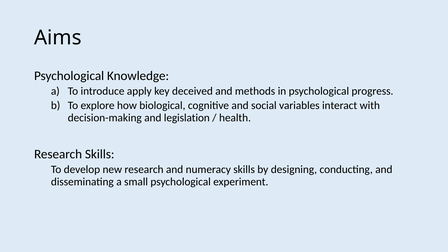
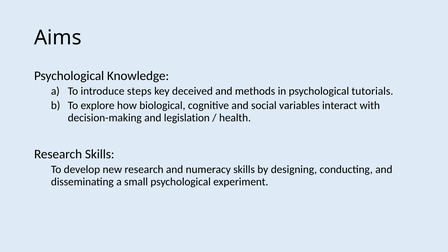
apply: apply -> steps (139, 91)
progress: progress -> tutorials (372, 91)
